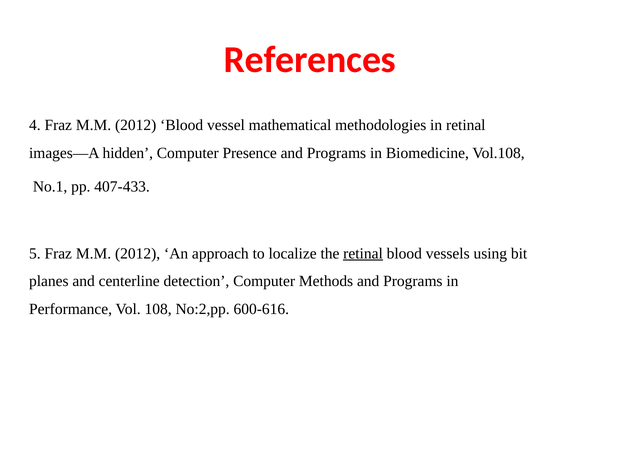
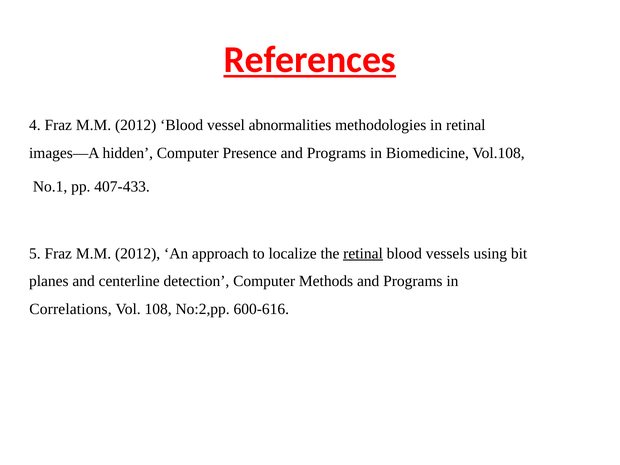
References underline: none -> present (310, 60)
mathematical: mathematical -> abnormalities (290, 125)
Performance: Performance -> Correlations (70, 309)
